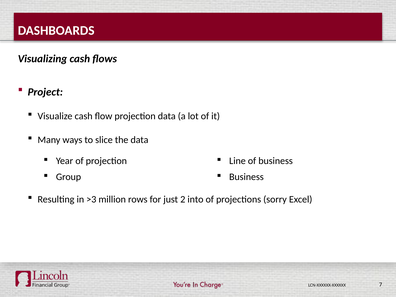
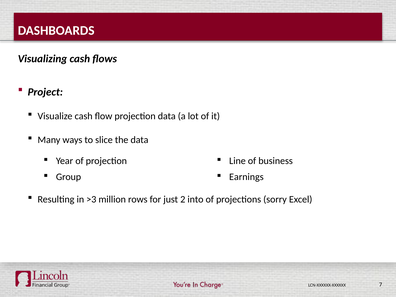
Business: Business -> Earnings (246, 177)
